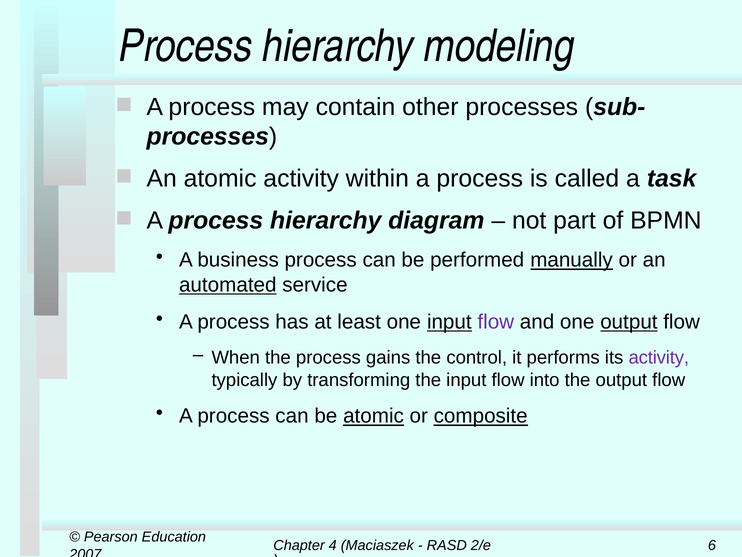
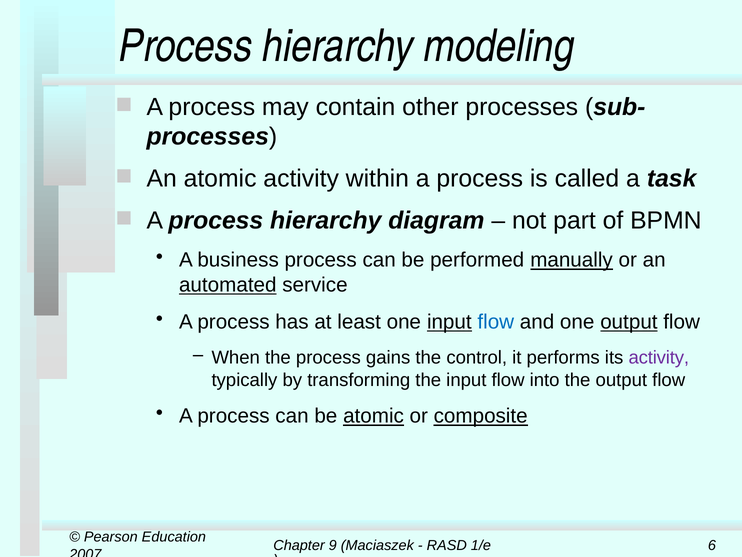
flow colour: purple -> blue (496, 322)
4: 4 -> 9 (333, 545)
2/e: 2/e -> 1/e (481, 545)
